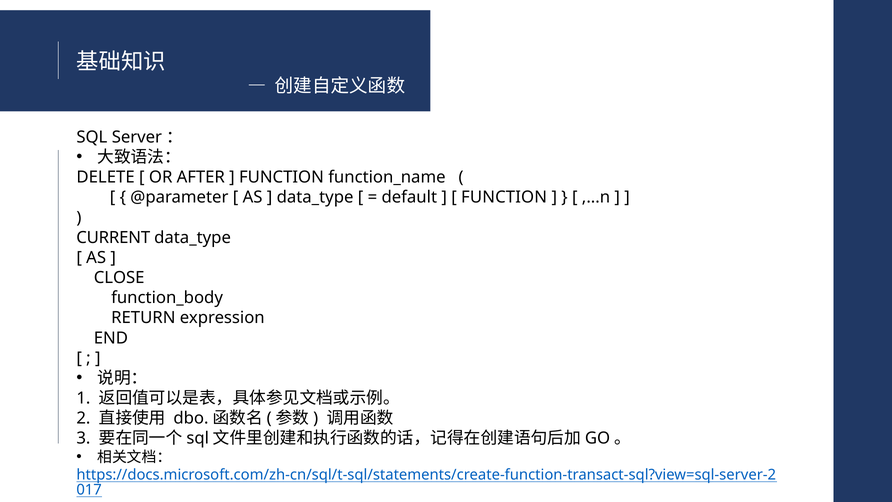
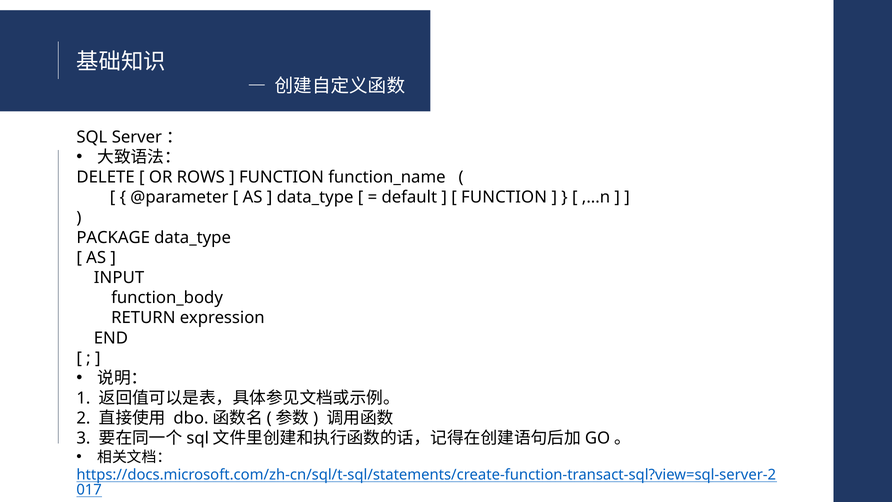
AFTER: AFTER -> ROWS (201, 177)
CURRENT: CURRENT -> PACKAGE (113, 238)
CLOSE: CLOSE -> INPUT (119, 278)
